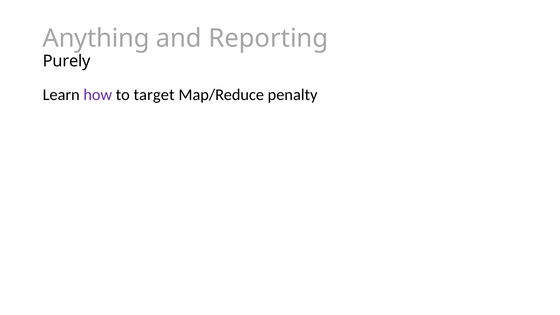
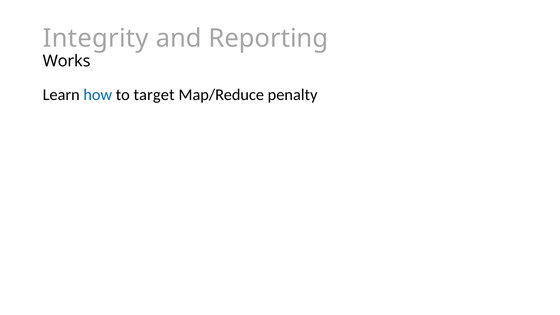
Anything: Anything -> Integrity (96, 38)
Purely: Purely -> Works (67, 61)
how colour: purple -> blue (98, 95)
